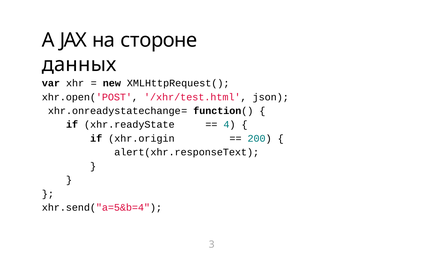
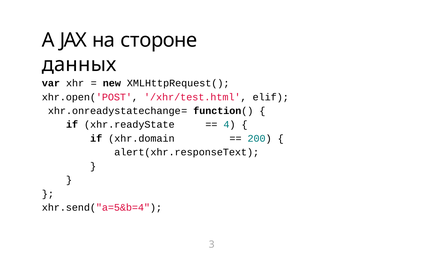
json: json -> elif (271, 97)
xhr.origin: xhr.origin -> xhr.domain (141, 139)
